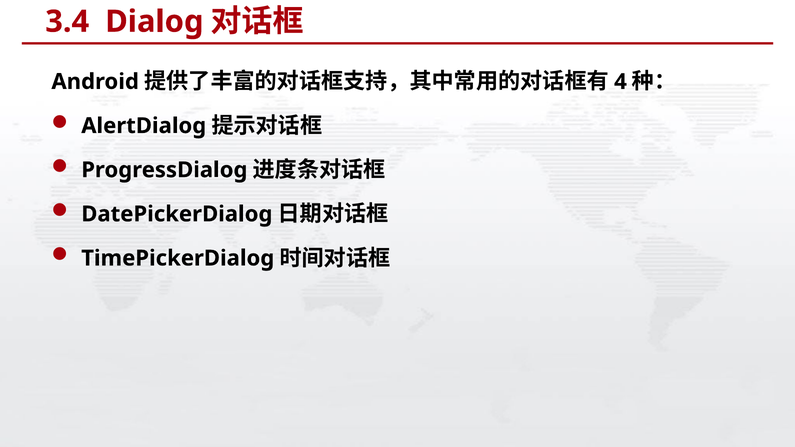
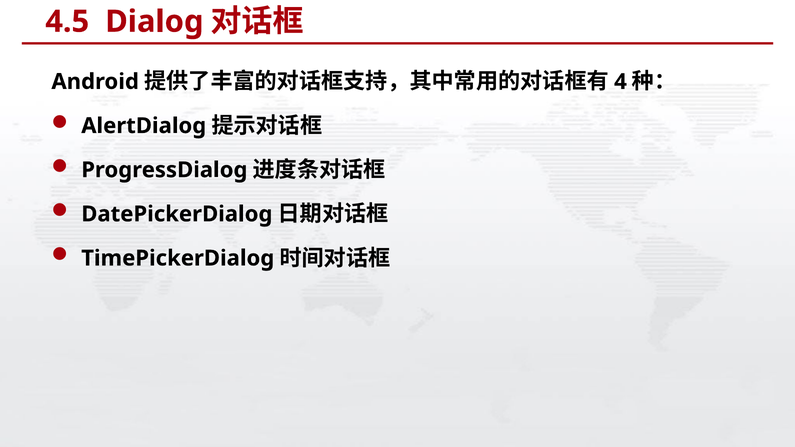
3.4: 3.4 -> 4.5 (67, 22)
